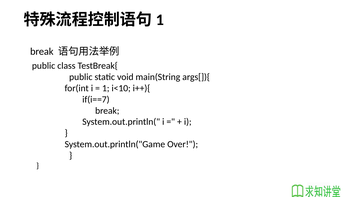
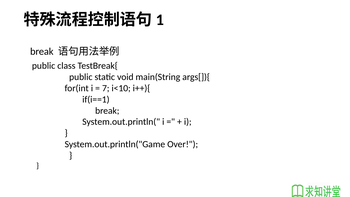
1: 1 -> 7 (106, 88)
if(i==7: if(i==7 -> if(i==1 (96, 99)
